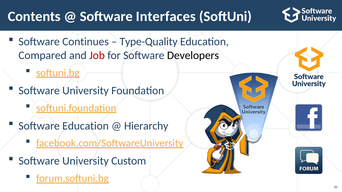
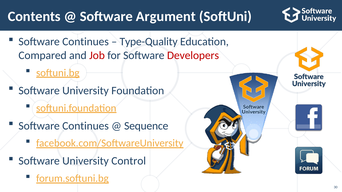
Interfaces: Interfaces -> Argument (166, 16)
Developers colour: black -> red (193, 55)
Education: Education -> Continues (86, 126)
Hierarchy: Hierarchy -> Sequence (146, 126)
Custom: Custom -> Control (129, 161)
